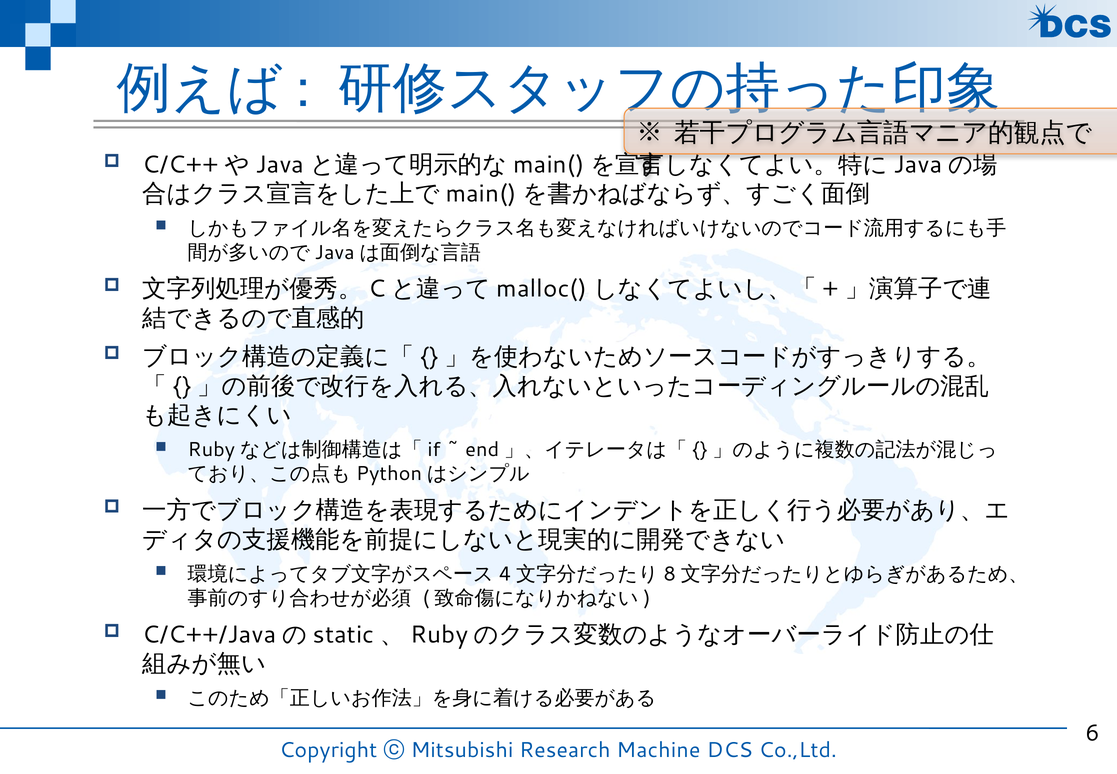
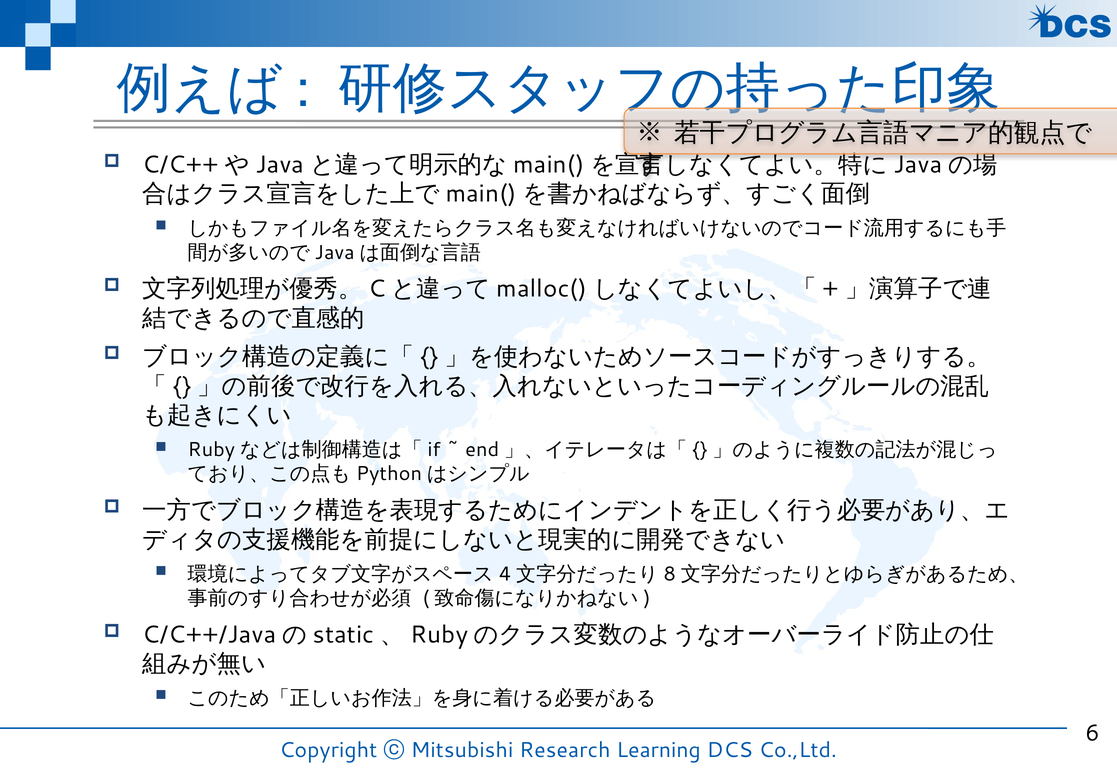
Machine: Machine -> Learning (659, 749)
